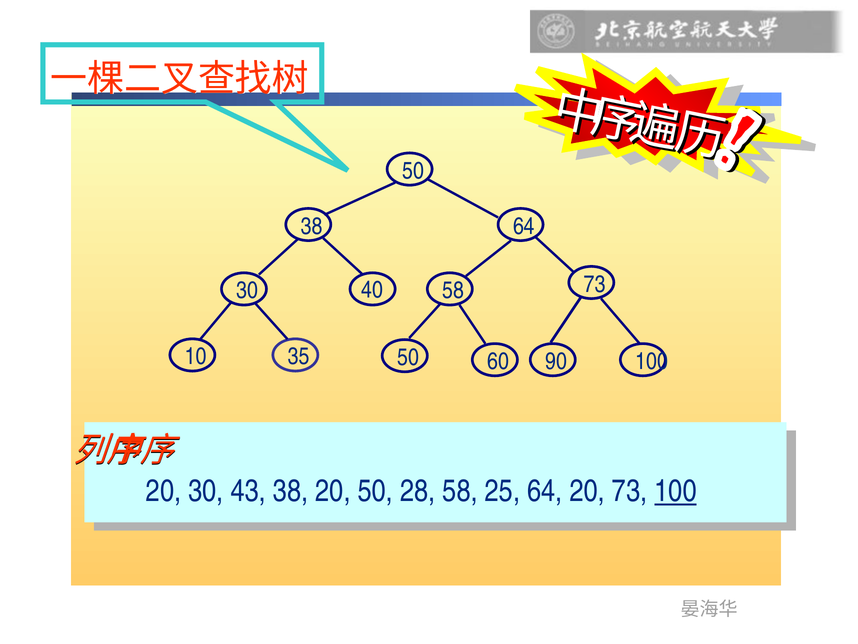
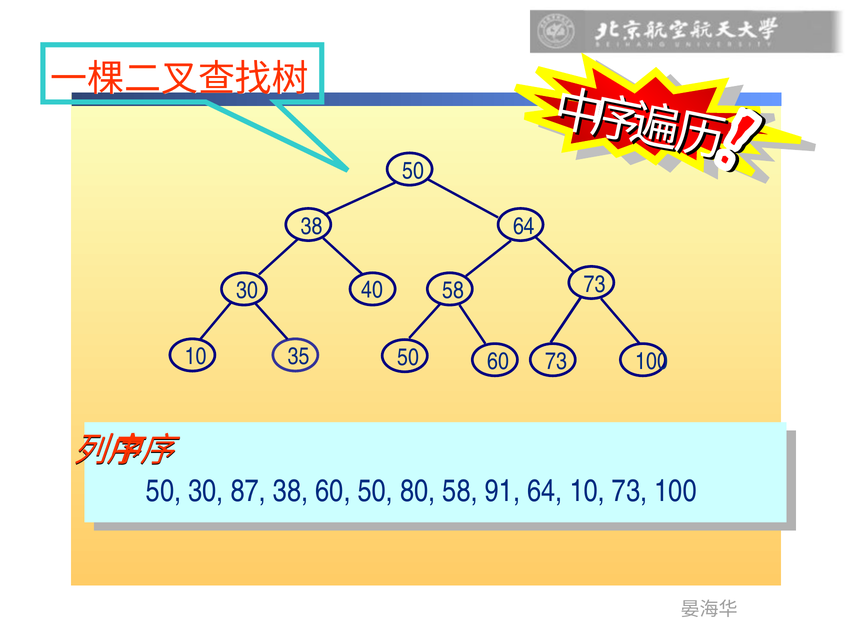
90: 90 -> 73 (556, 361)
20: 20 -> 50 (164, 491)
43: 43 -> 87 (248, 491)
38 20: 20 -> 60 (333, 491)
28: 28 -> 80 (418, 491)
25: 25 -> 91 (502, 491)
64 20: 20 -> 10 (587, 491)
100 underline: present -> none (676, 491)
